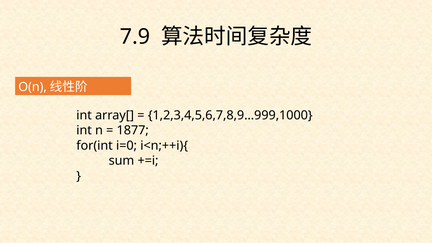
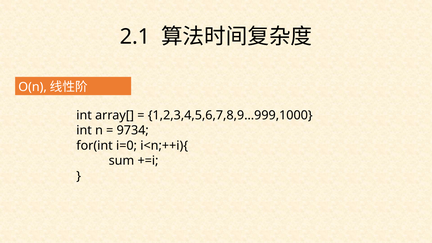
7.9: 7.9 -> 2.1 (135, 37)
1877: 1877 -> 9734 (133, 130)
